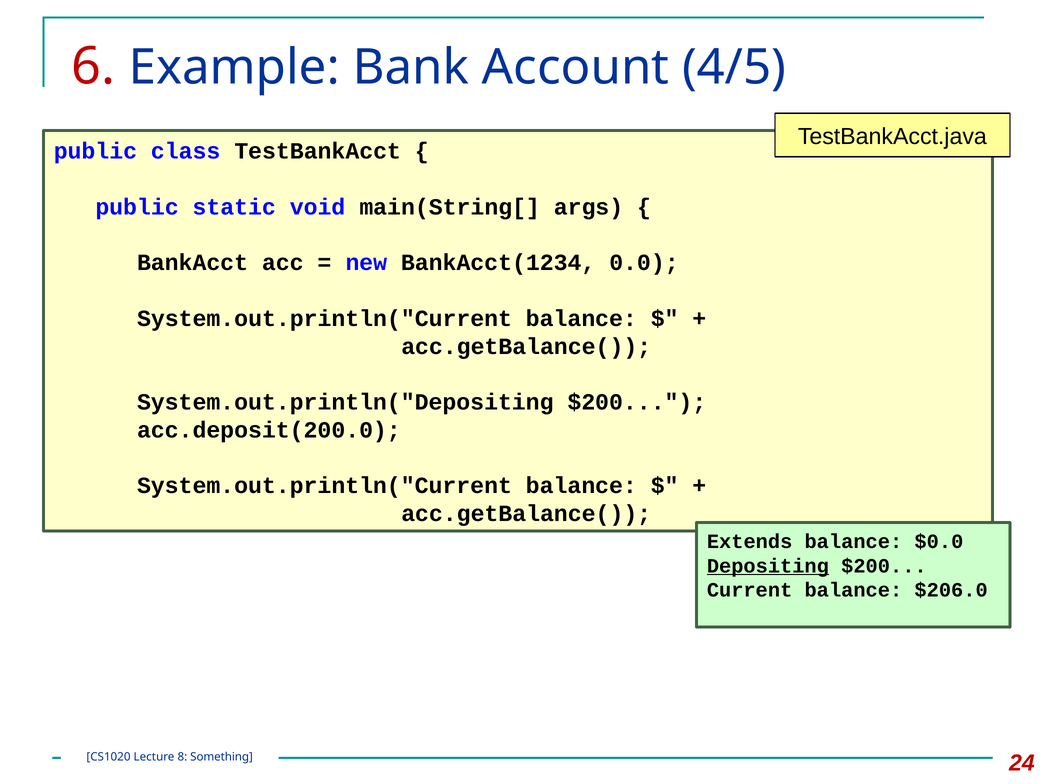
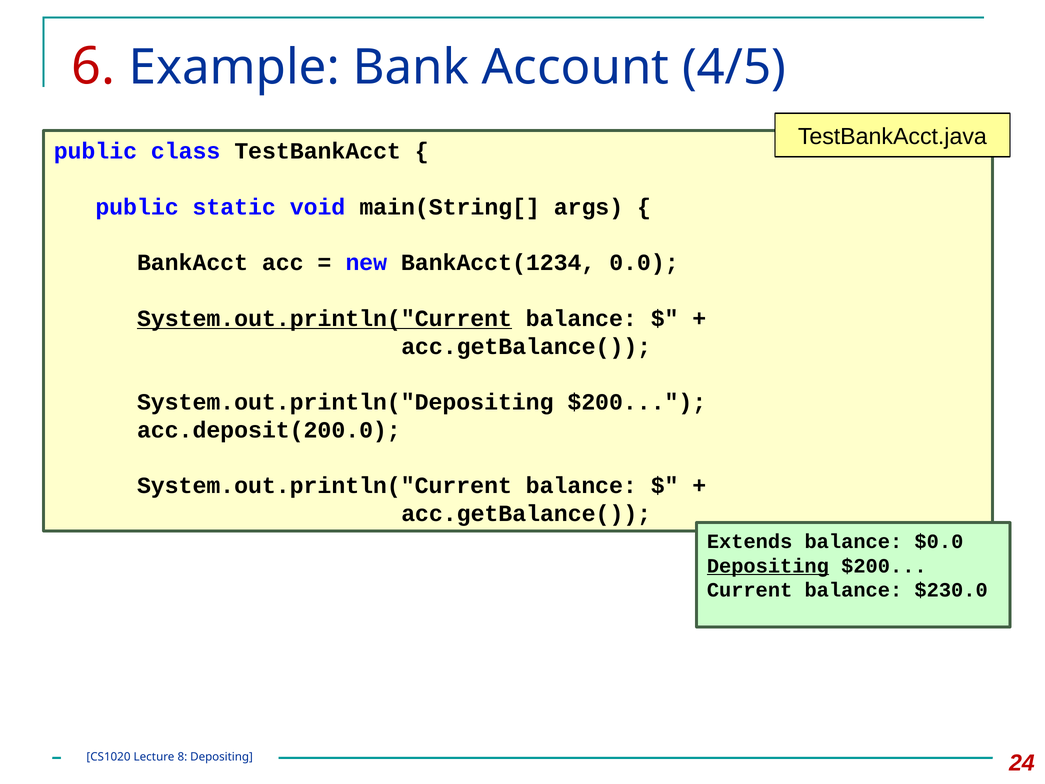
System.out.println("Current underline: none -> present (325, 318)
$206.0: $206.0 -> $230.0 (951, 590)
8 Something: Something -> Depositing (222, 757)
